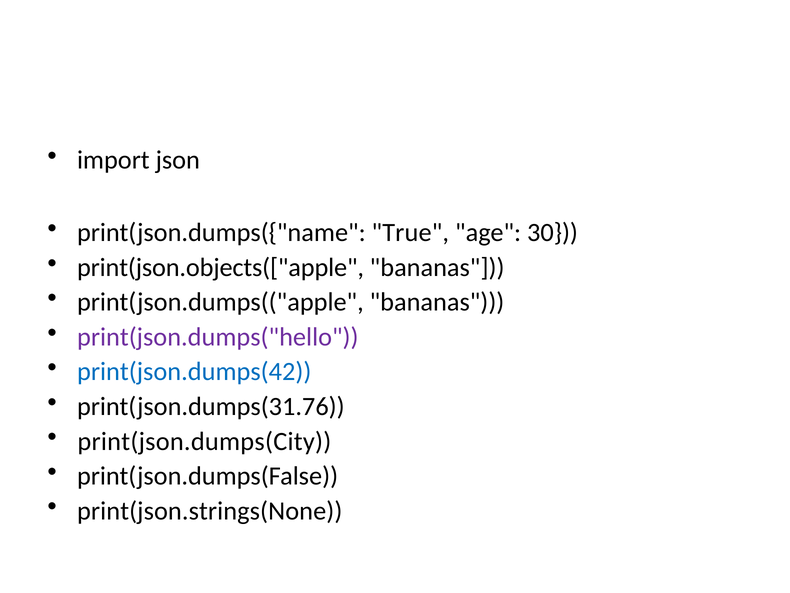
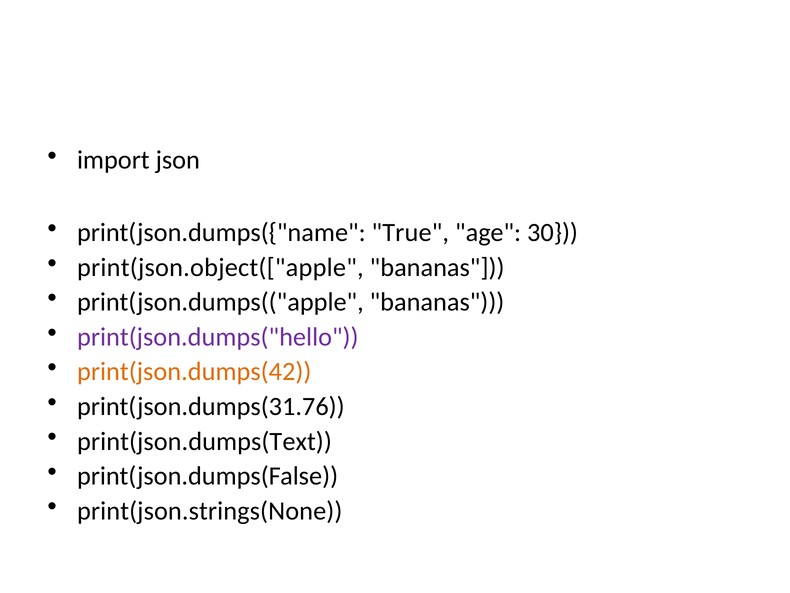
print(json.objects(["apple: print(json.objects(["apple -> print(json.object(["apple (220, 267)
print(json.dumps(42 colour: blue -> orange (194, 371)
print(json.dumps(City: print(json.dumps(City -> print(json.dumps(Text (204, 441)
